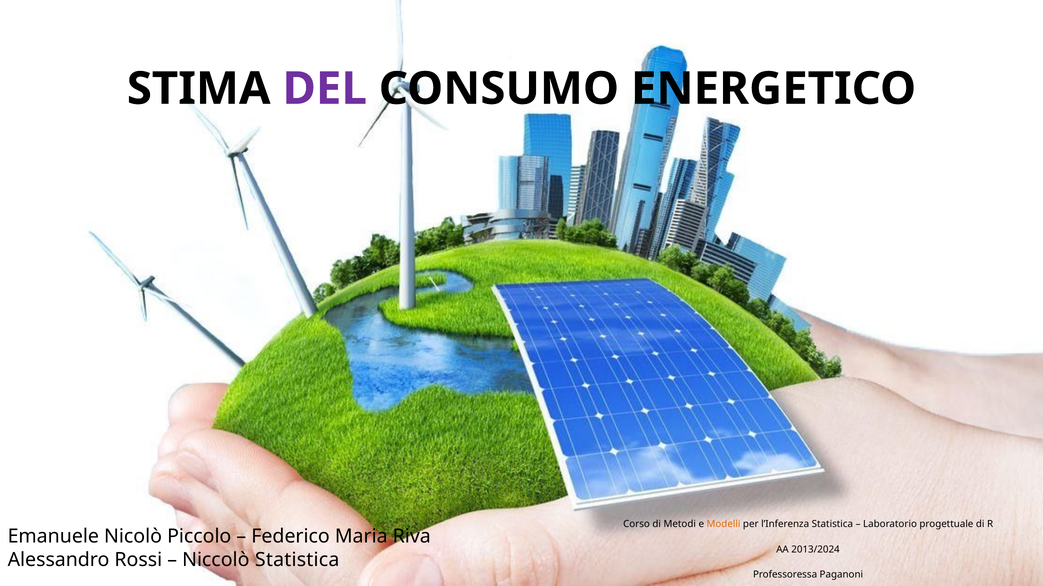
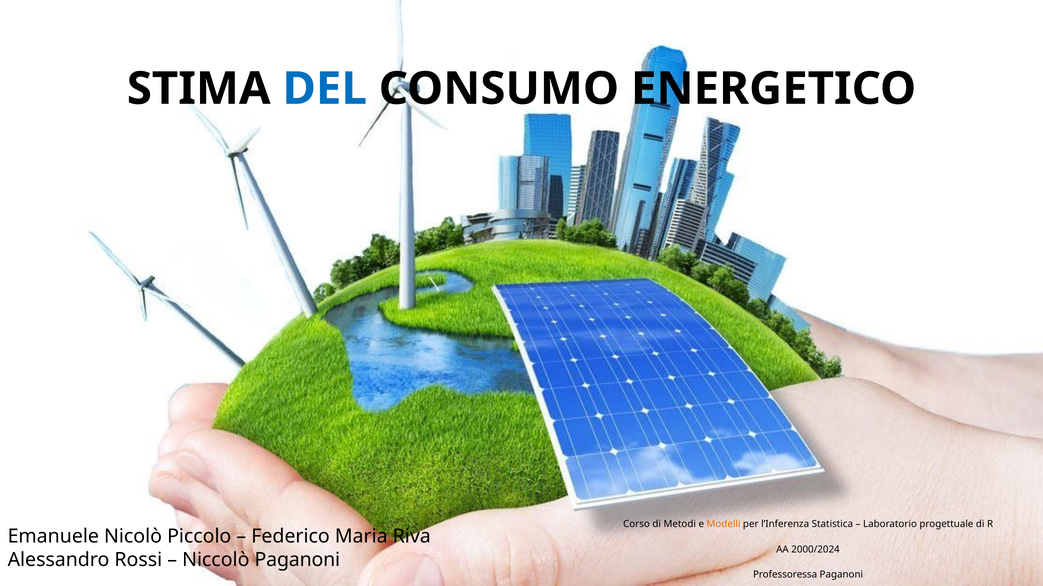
DEL colour: purple -> blue (325, 89)
2013/2024: 2013/2024 -> 2000/2024 (816, 550)
Niccolò Statistica: Statistica -> Paganoni (297, 560)
